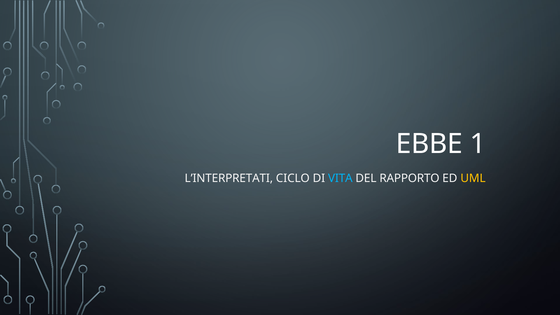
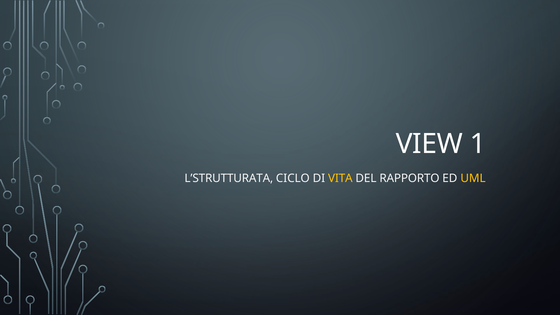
EBBE: EBBE -> VIEW (429, 144)
L’INTERPRETATI: L’INTERPRETATI -> L’STRUTTURATA (229, 178)
VITA colour: light blue -> yellow (340, 178)
